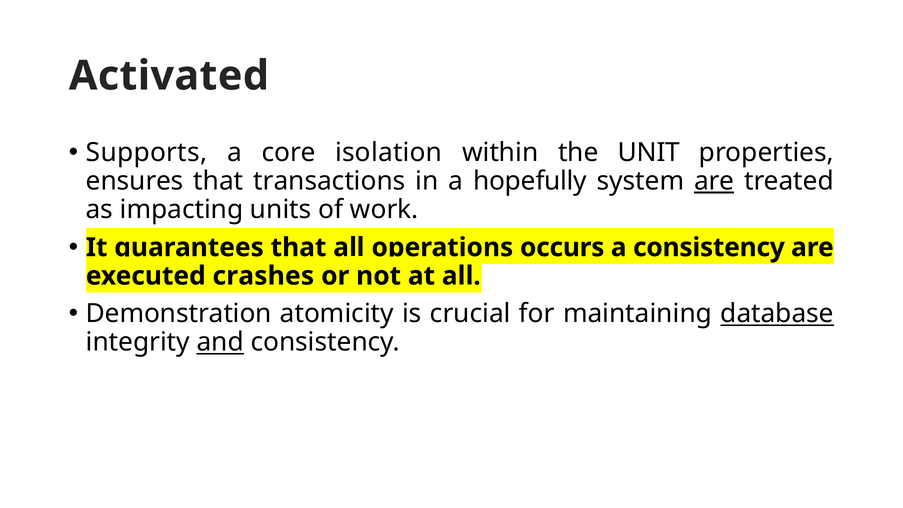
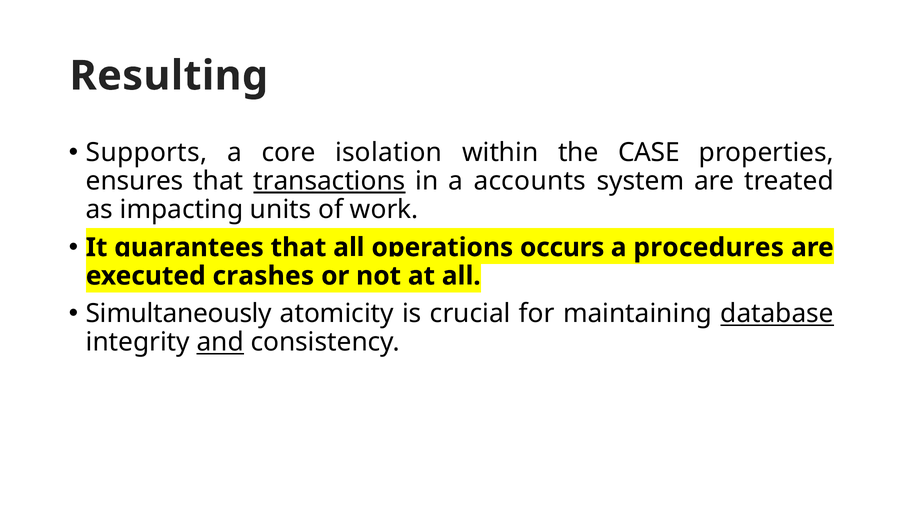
Activated: Activated -> Resulting (169, 76)
UNIT: UNIT -> CASE (649, 153)
transactions underline: none -> present (329, 181)
hopefully: hopefully -> accounts (530, 181)
are underline: present -> none (714, 181)
a consistency: consistency -> procedures (709, 247)
Demonstration: Demonstration -> Simultaneously (179, 314)
